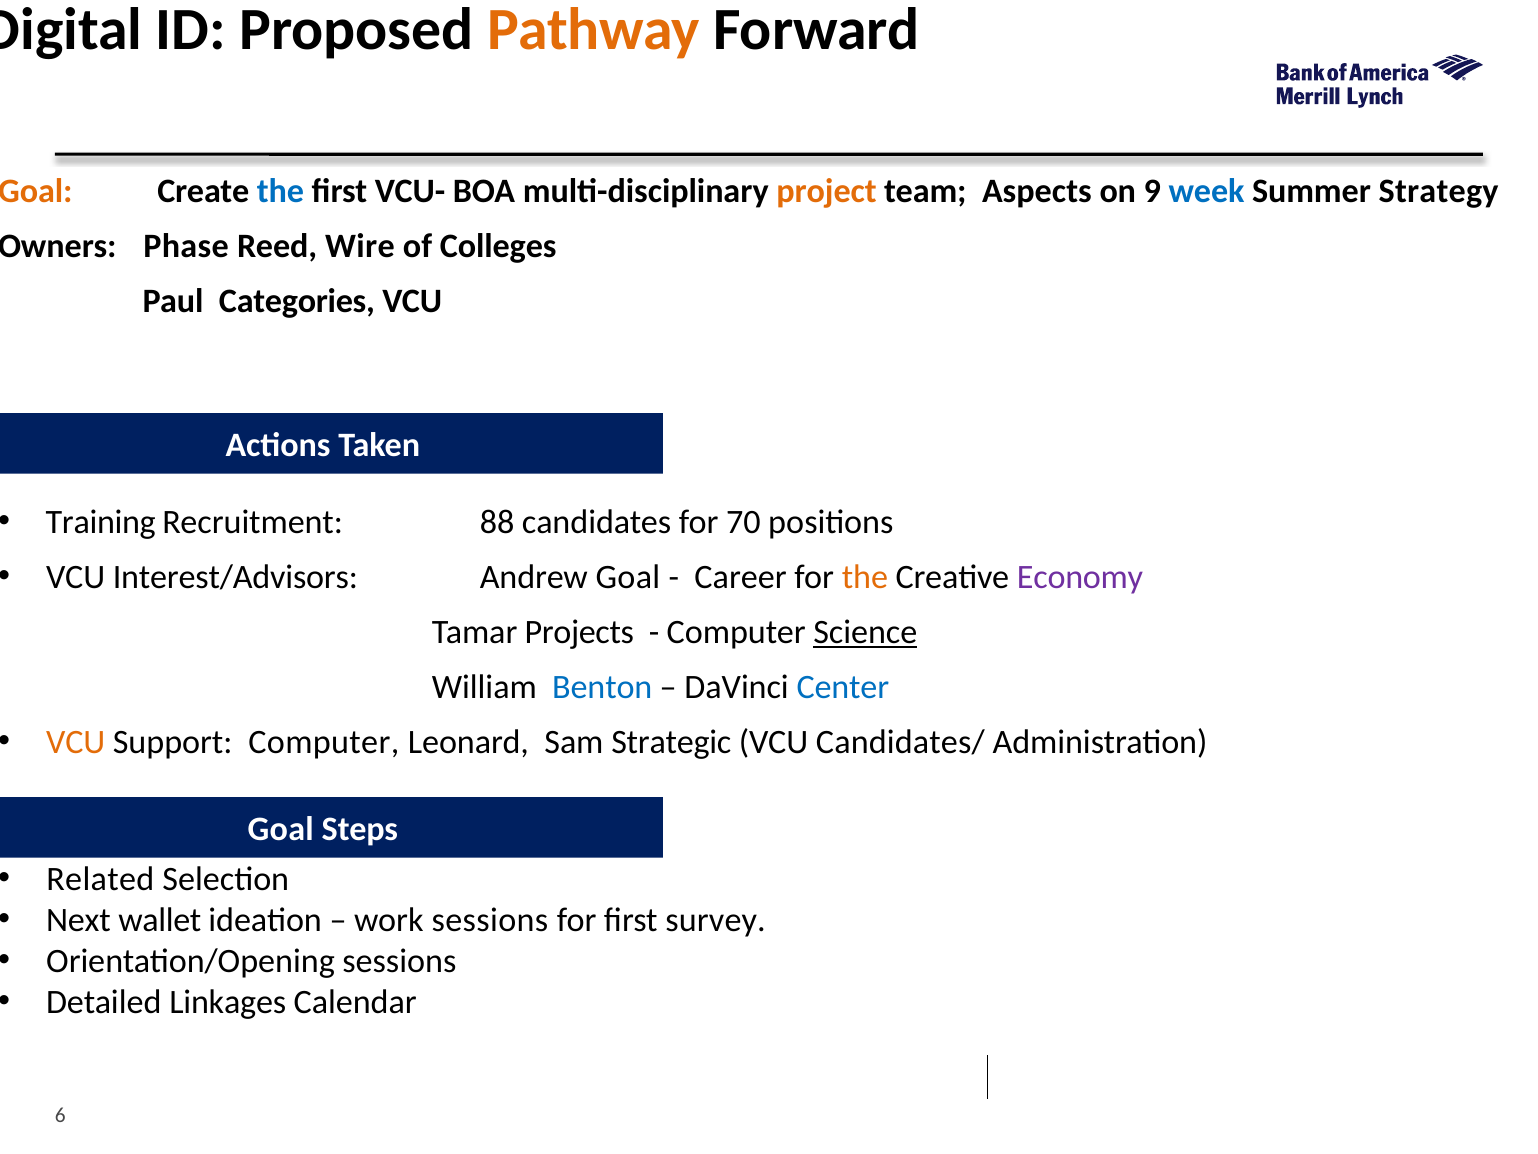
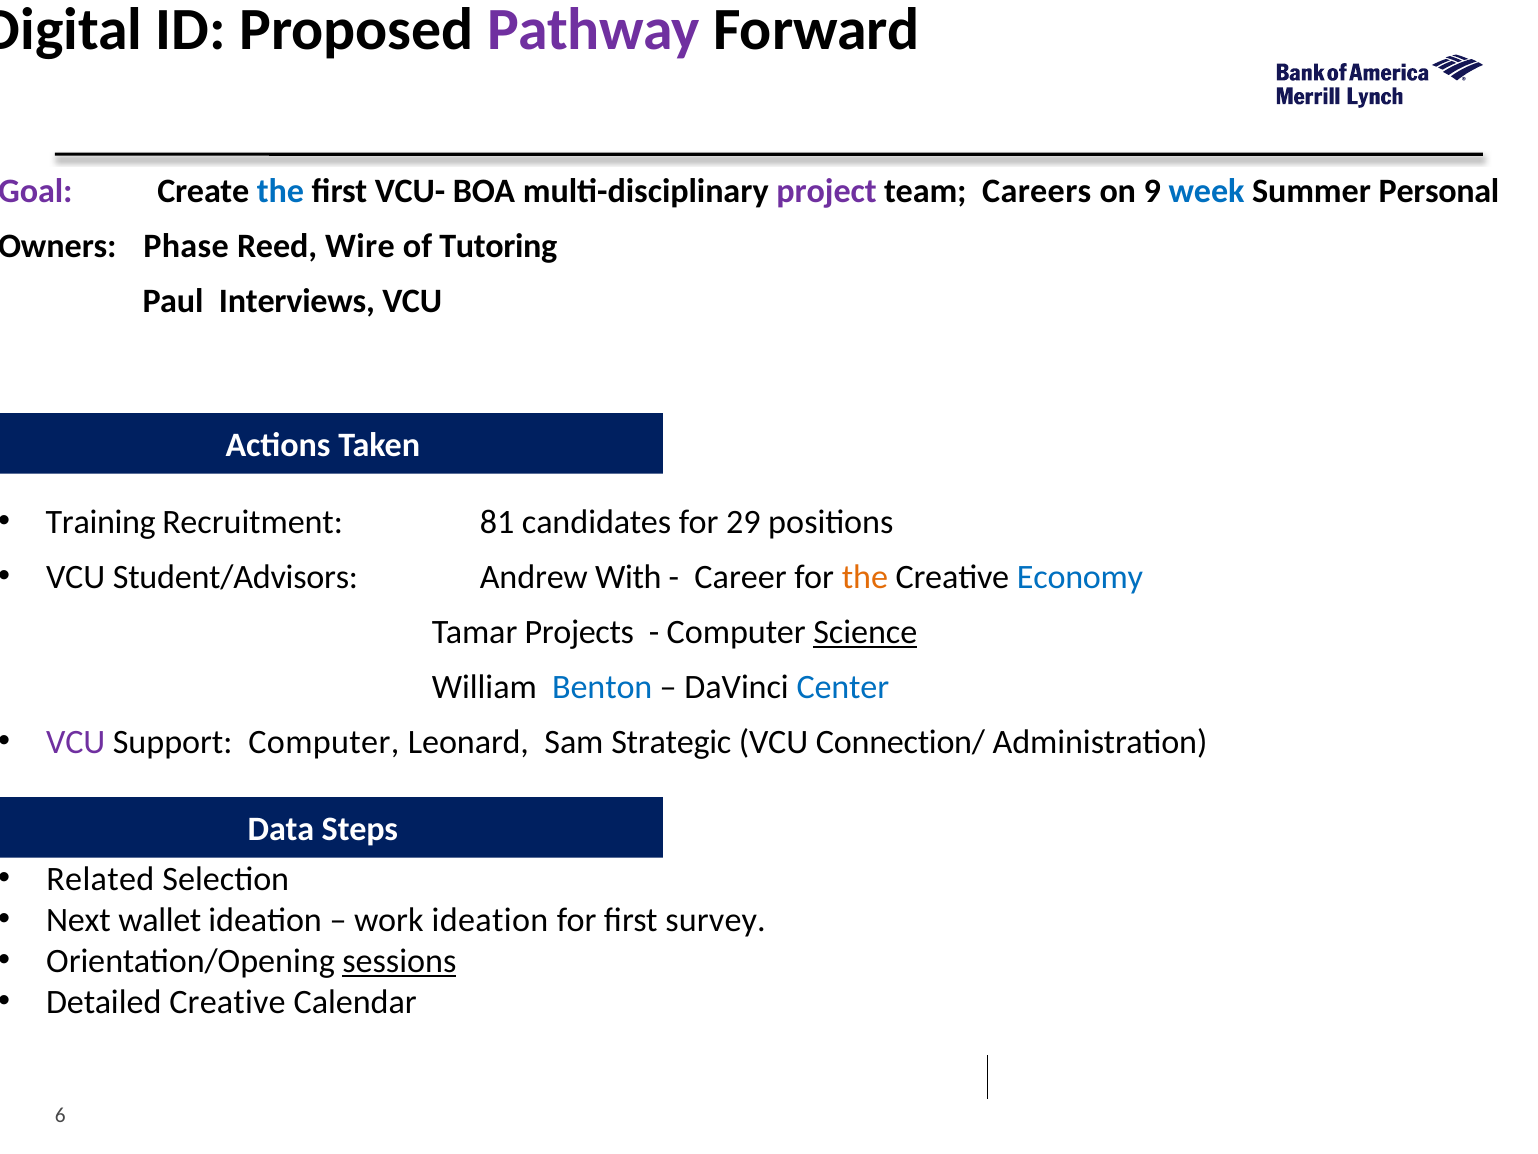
Pathway colour: orange -> purple (594, 30)
Goal colour: orange -> purple (35, 191)
project colour: orange -> purple (827, 191)
Aspects: Aspects -> Careers (1037, 191)
Strategy: Strategy -> Personal (1439, 191)
Colleges: Colleges -> Tutoring (498, 246)
Categories: Categories -> Interviews (297, 301)
88: 88 -> 81 (497, 522)
70: 70 -> 29 (743, 522)
Interest/Advisors: Interest/Advisors -> Student/Advisors (235, 577)
Andrew Goal: Goal -> With (628, 577)
Economy colour: purple -> blue (1080, 577)
VCU colour: orange -> purple (76, 742)
Candidates/: Candidates/ -> Connection/ (901, 742)
Goal: Goal -> Data (281, 829)
work sessions: sessions -> ideation (490, 920)
sessions underline: none -> present (399, 961)
Detailed Linkages: Linkages -> Creative (227, 1002)
